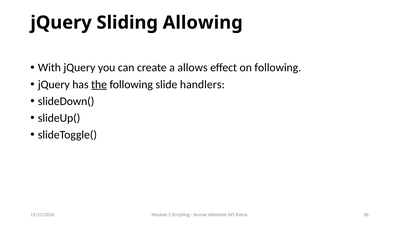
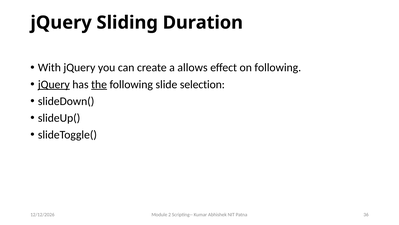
Allowing: Allowing -> Duration (203, 23)
jQuery underline: none -> present (54, 84)
handlers: handlers -> selection (202, 84)
